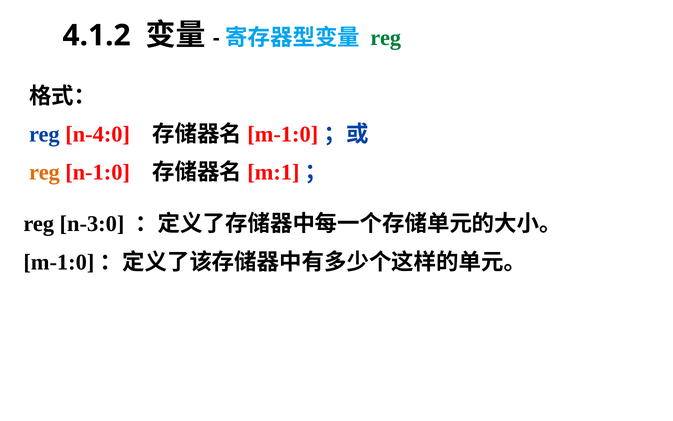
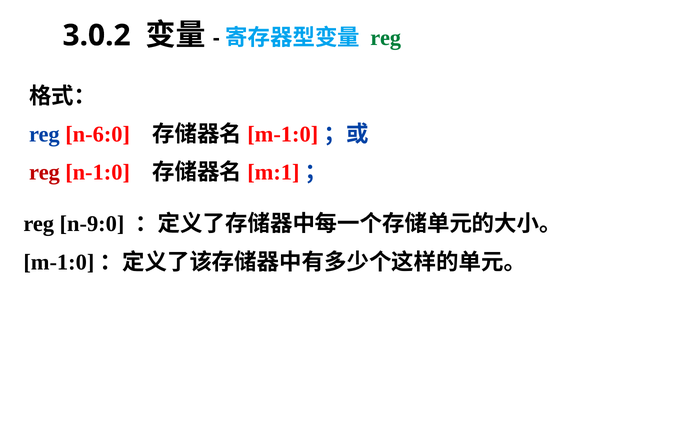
4.1.2: 4.1.2 -> 3.0.2 (97, 35)
n-4:0: n-4:0 -> n-6:0 (98, 134)
reg colour: orange -> red (44, 172)
n-3:0: n-3:0 -> n-9:0 (92, 224)
